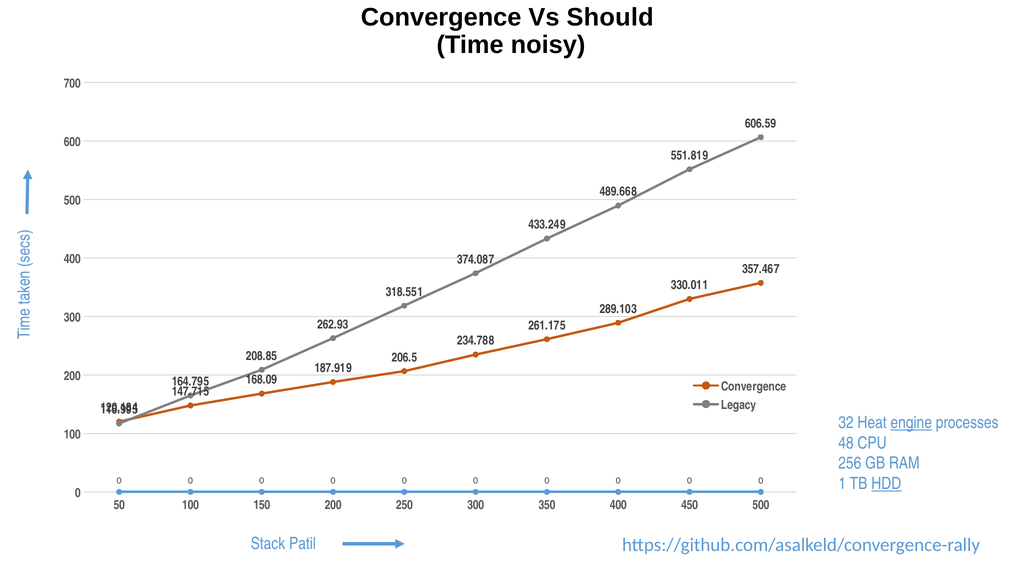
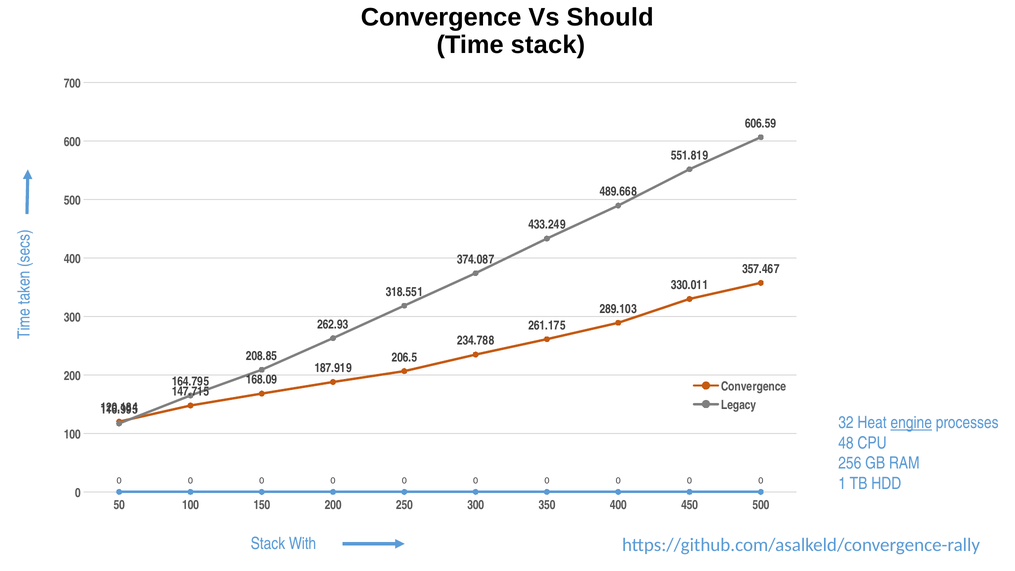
Time noisy: noisy -> stack (548, 45)
HDD underline: present -> none (886, 484)
Patil: Patil -> With (303, 544)
